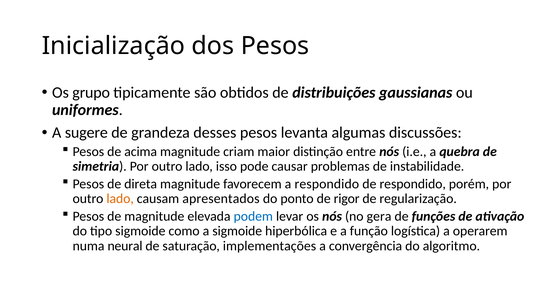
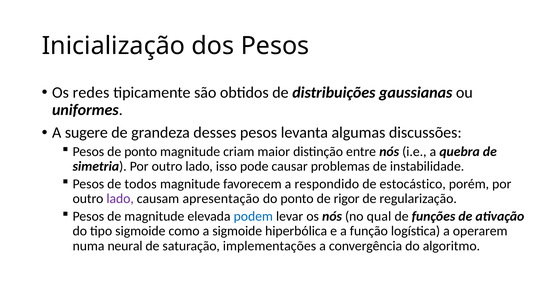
grupo: grupo -> redes (91, 93)
de acima: acima -> ponto (141, 152)
direta: direta -> todos (141, 184)
de respondido: respondido -> estocástico (413, 184)
lado colour: orange -> purple (120, 199)
apresentados: apresentados -> apresentação (221, 199)
gera: gera -> qual (379, 217)
